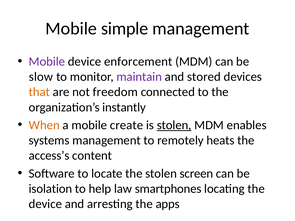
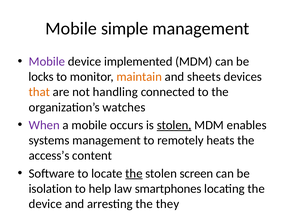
enforcement: enforcement -> implemented (138, 62)
slow: slow -> locks (41, 77)
maintain colour: purple -> orange (139, 77)
stored: stored -> sheets (204, 77)
freedom: freedom -> handling (115, 92)
instantly: instantly -> watches (124, 107)
When colour: orange -> purple (44, 125)
create: create -> occurs (127, 125)
the underline: none -> present (134, 174)
apps: apps -> they (167, 204)
